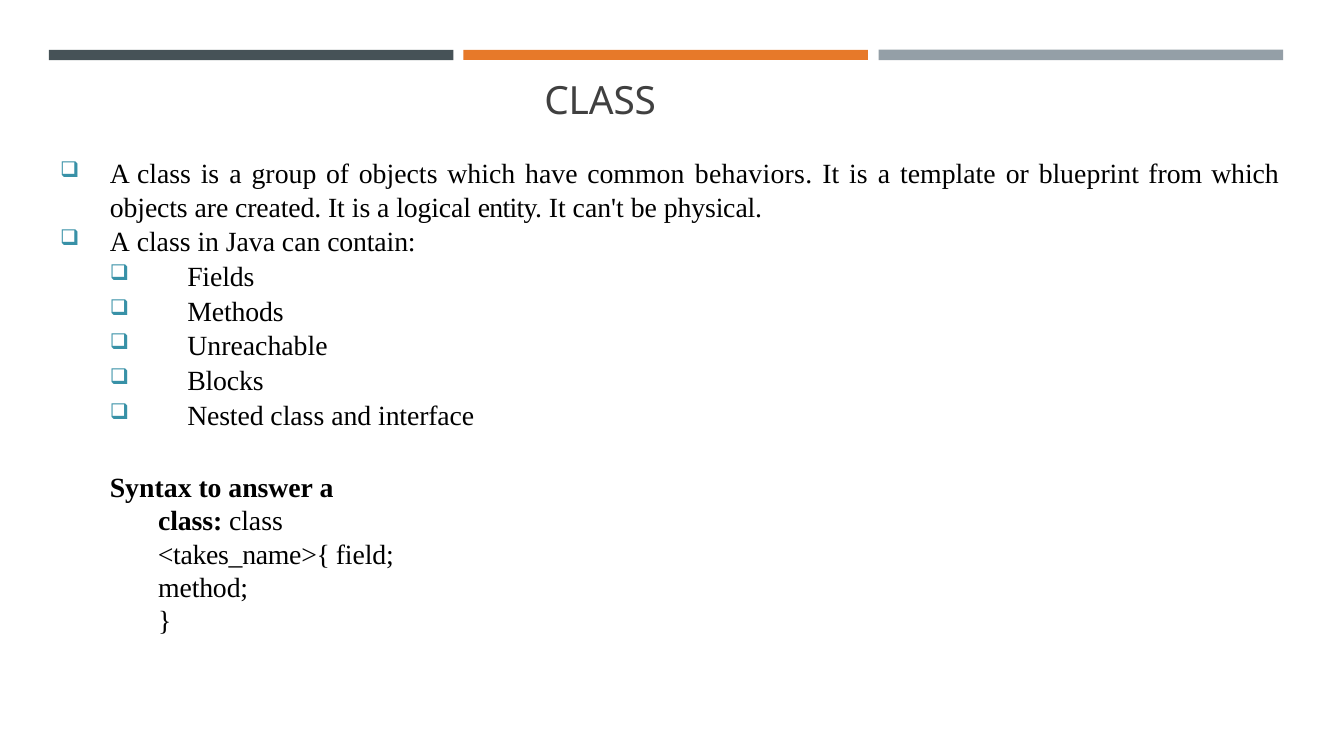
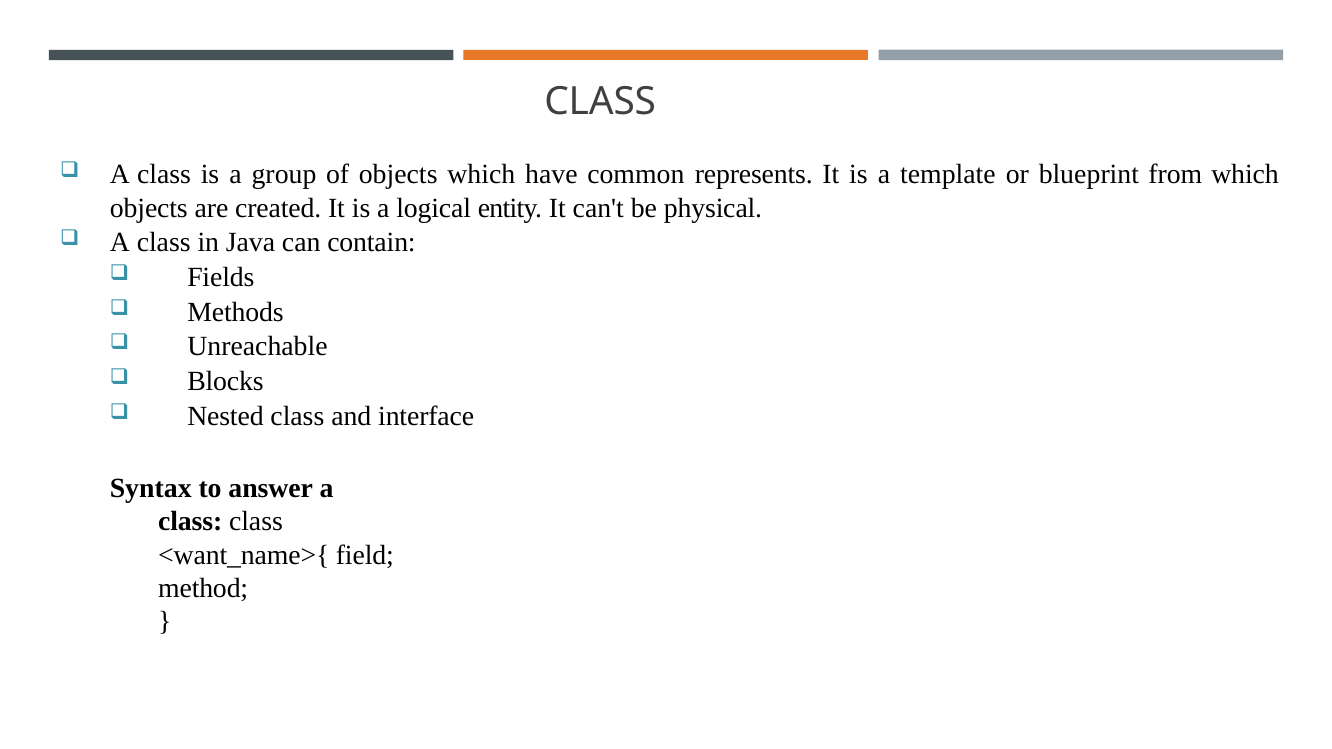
behaviors: behaviors -> represents (754, 175)
<takes_name>{: <takes_name>{ -> <want_name>{ (244, 555)
